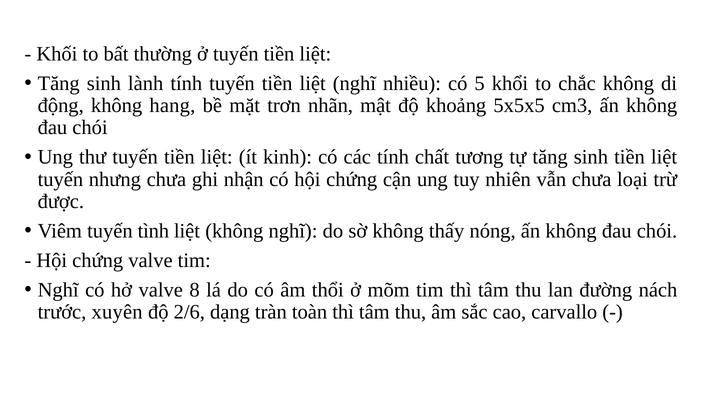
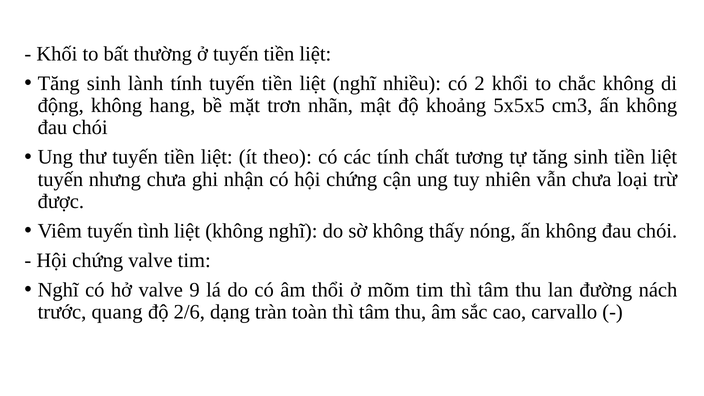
5: 5 -> 2 (480, 83)
kinh: kinh -> theo (287, 157)
8: 8 -> 9 (195, 290)
xuyên: xuyên -> quang (117, 312)
